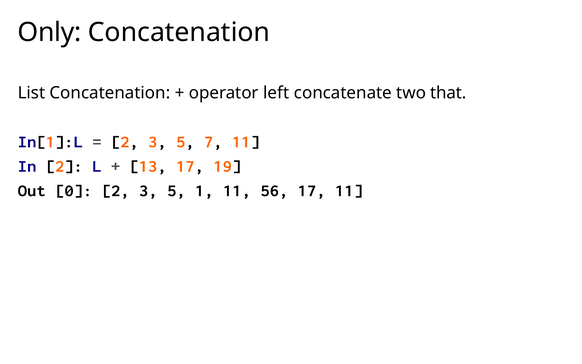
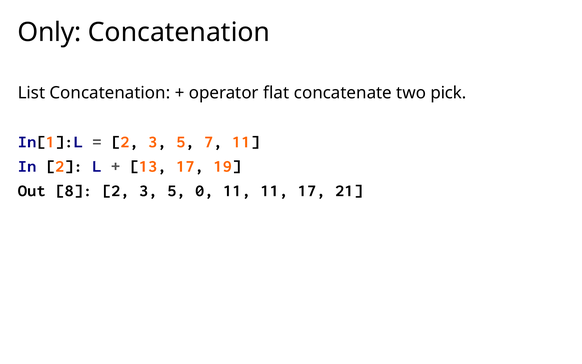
left: left -> flat (276, 93)
that: that -> pick (448, 93)
0: 0 -> 8 (74, 190)
1: 1 -> 0 (204, 190)
11 56: 56 -> 11 (274, 190)
17 11: 11 -> 21 (349, 190)
